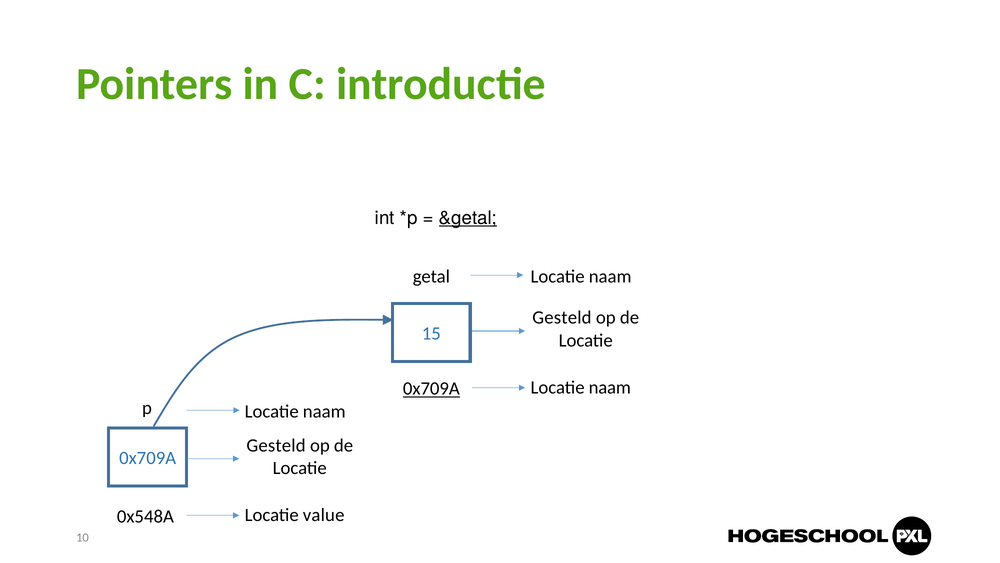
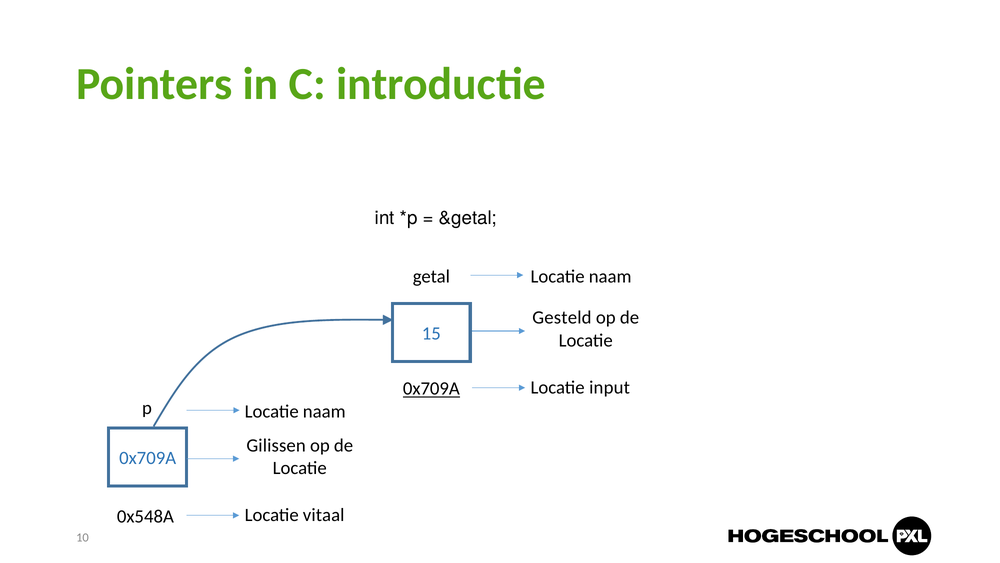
&getal underline: present -> none (468, 218)
naam: naam -> input (610, 387)
Gesteld: Gesteld -> Gilissen (276, 445)
value: value -> vitaal (324, 515)
